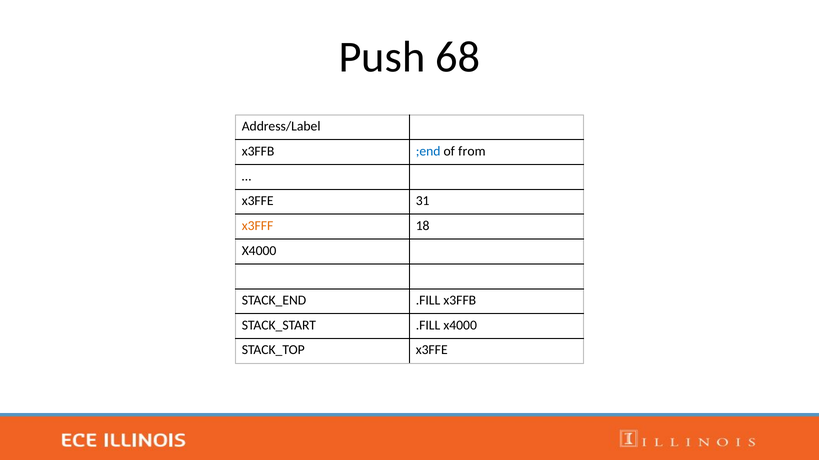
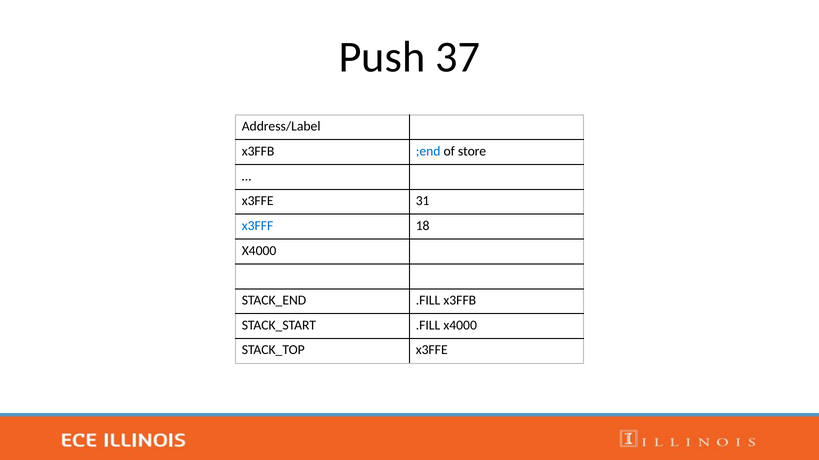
68: 68 -> 37 (458, 57)
from: from -> store (472, 151)
x3FFF colour: orange -> blue (258, 226)
